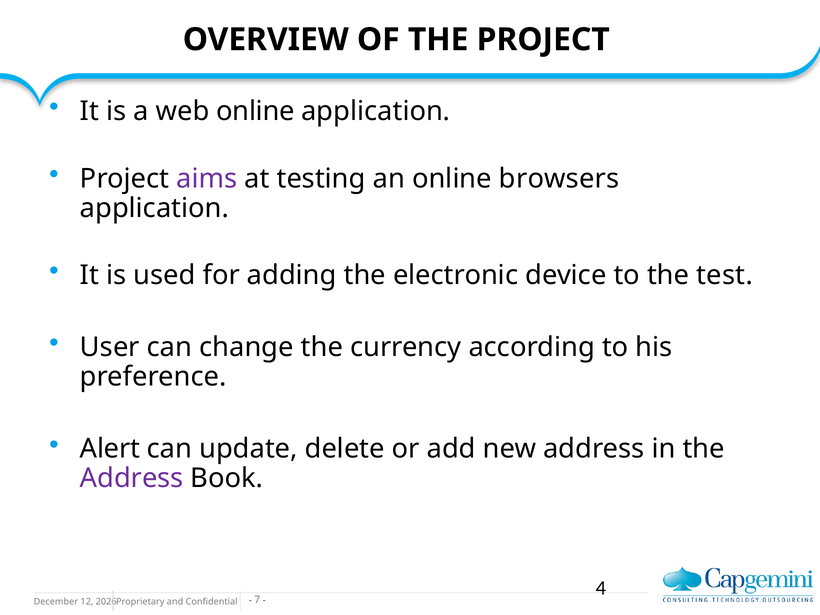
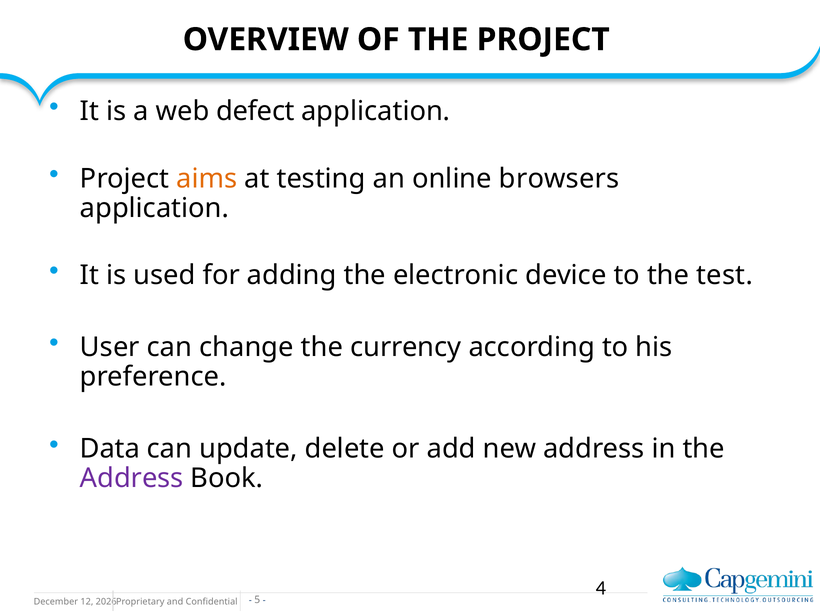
web online: online -> defect (255, 111)
aims colour: purple -> orange (207, 178)
Alert: Alert -> Data (110, 449)
7: 7 -> 5 (257, 600)
